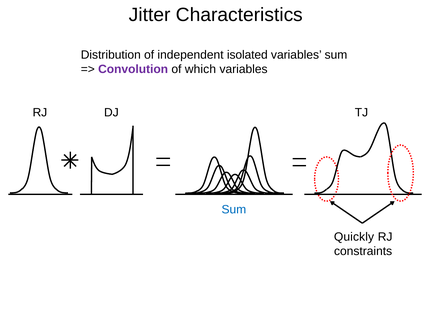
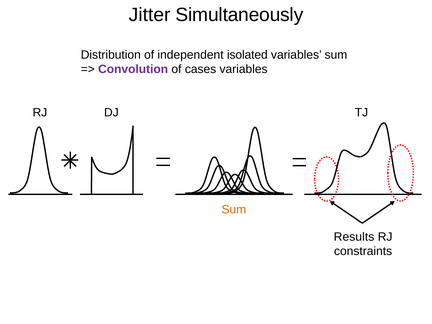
Characteristics: Characteristics -> Simultaneously (239, 15)
which: which -> cases (201, 69)
Sum colour: blue -> orange (234, 210)
Quickly: Quickly -> Results (354, 237)
